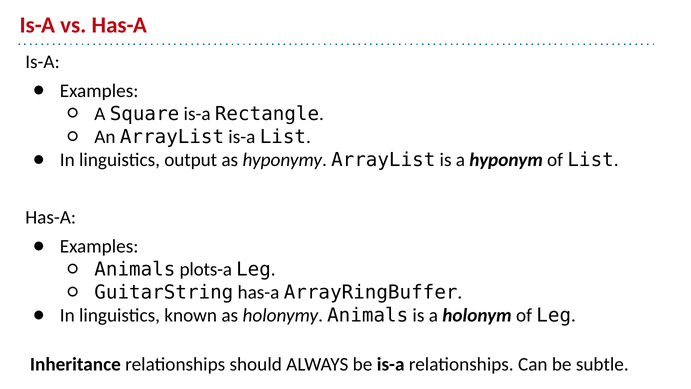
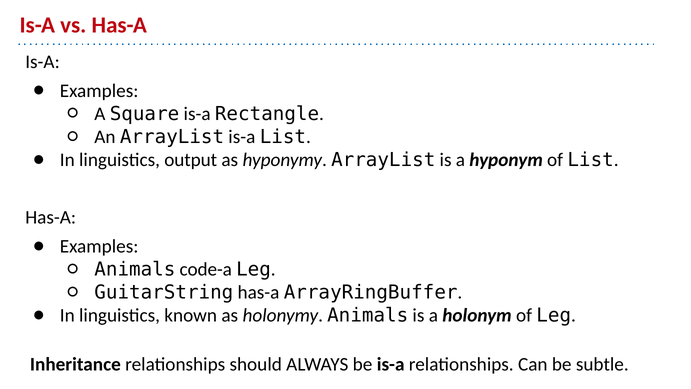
plots-a: plots-a -> code-a (206, 269)
